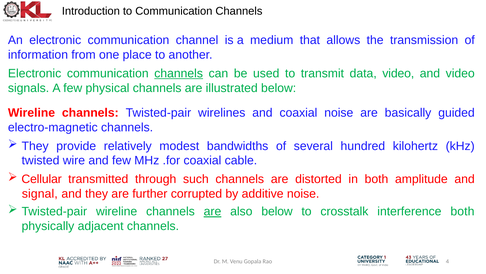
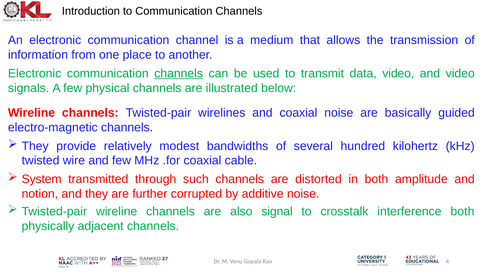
Cellular: Cellular -> System (42, 179)
signal: signal -> notion (40, 193)
are underline: present -> none (213, 211)
also below: below -> signal (277, 211)
